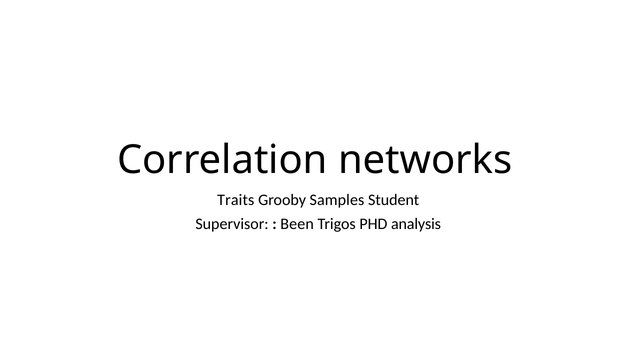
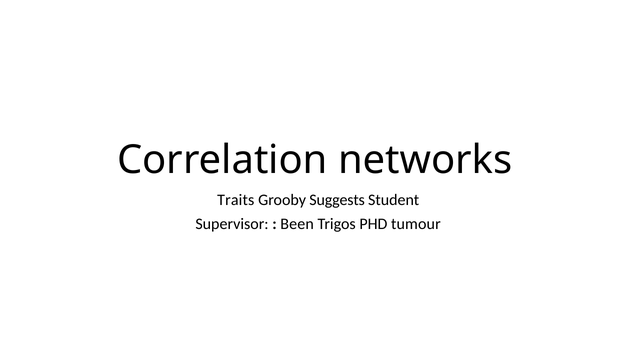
Samples: Samples -> Suggests (337, 200)
analysis: analysis -> tumour (416, 224)
